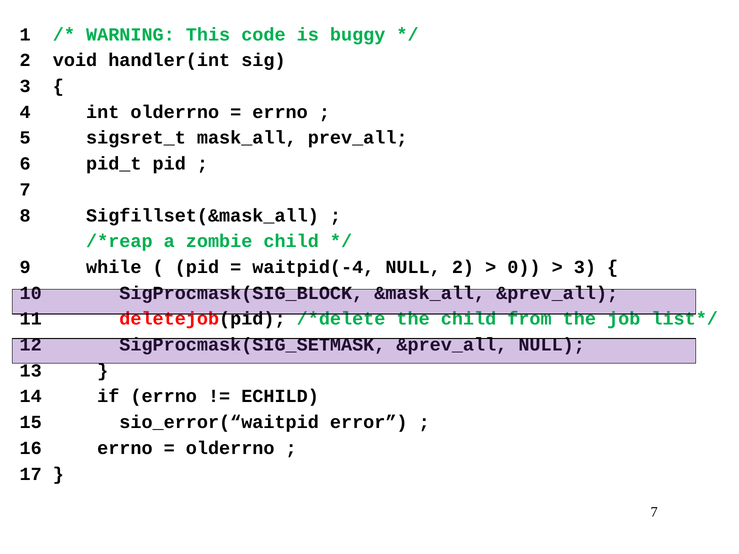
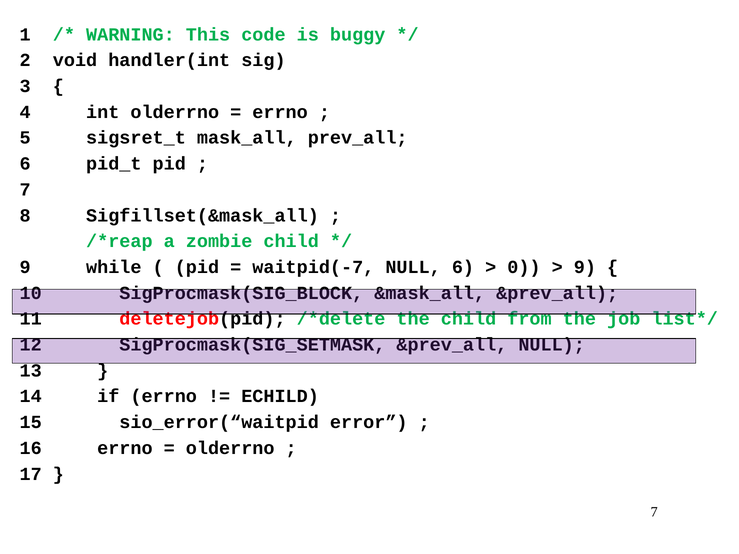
waitpid(-4: waitpid(-4 -> waitpid(-7 (313, 267)
NULL 2: 2 -> 6 (463, 267)
3: 3 -> 9 (585, 267)
